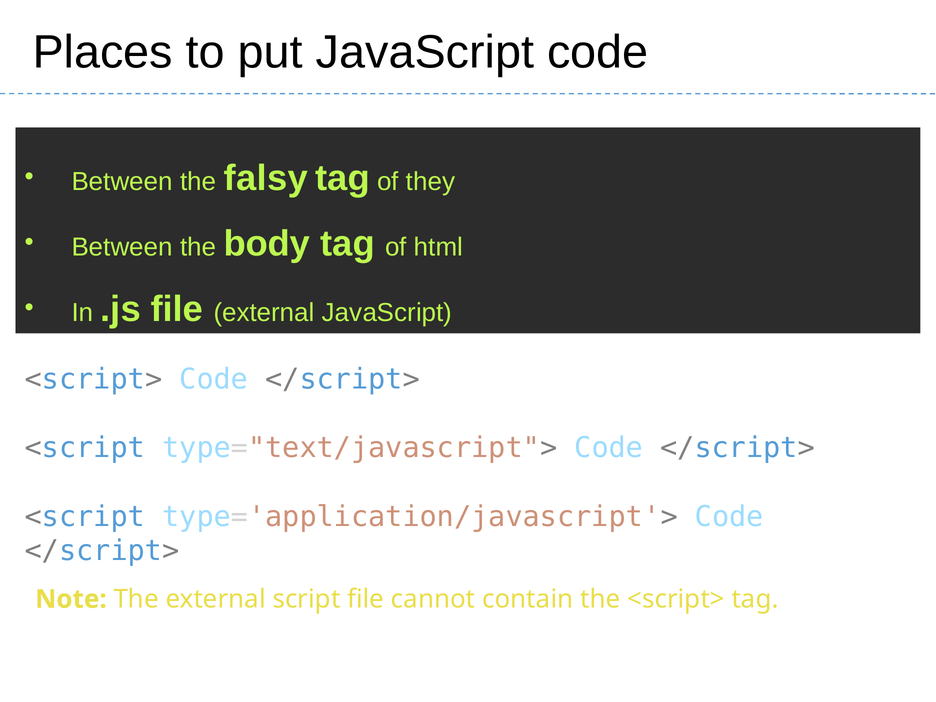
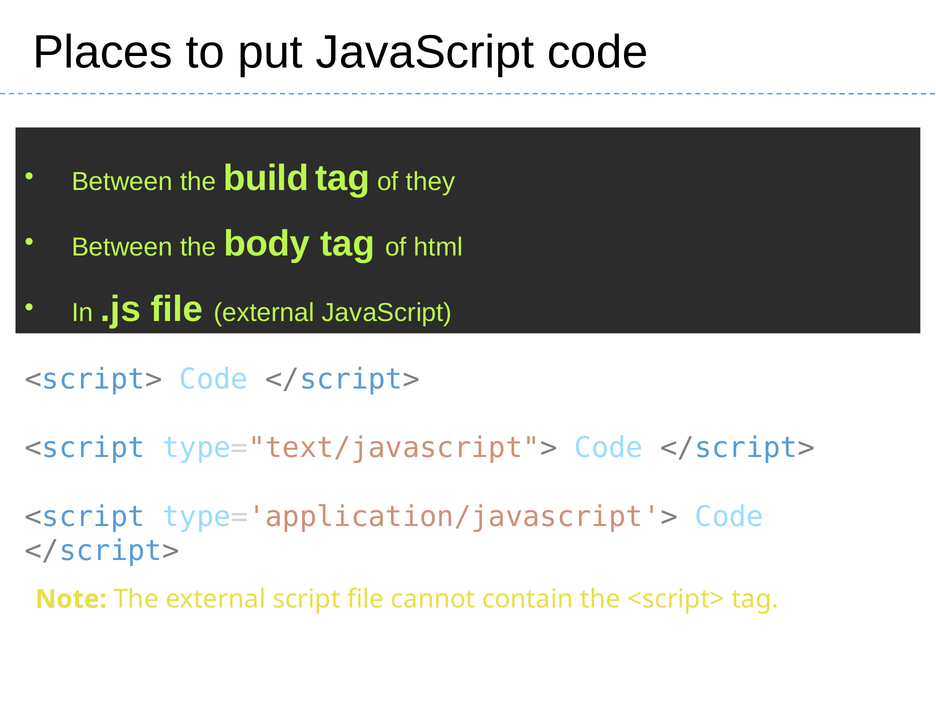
falsy: falsy -> build (266, 178)
